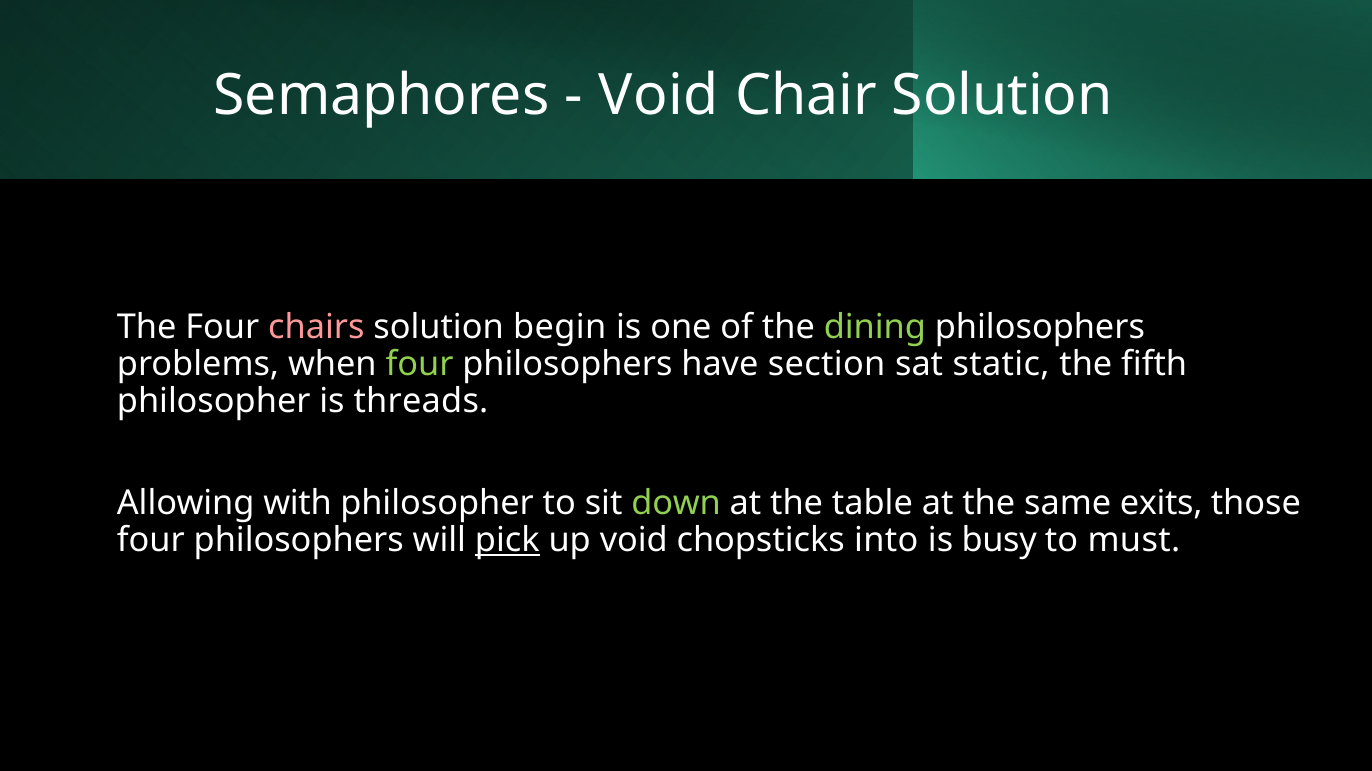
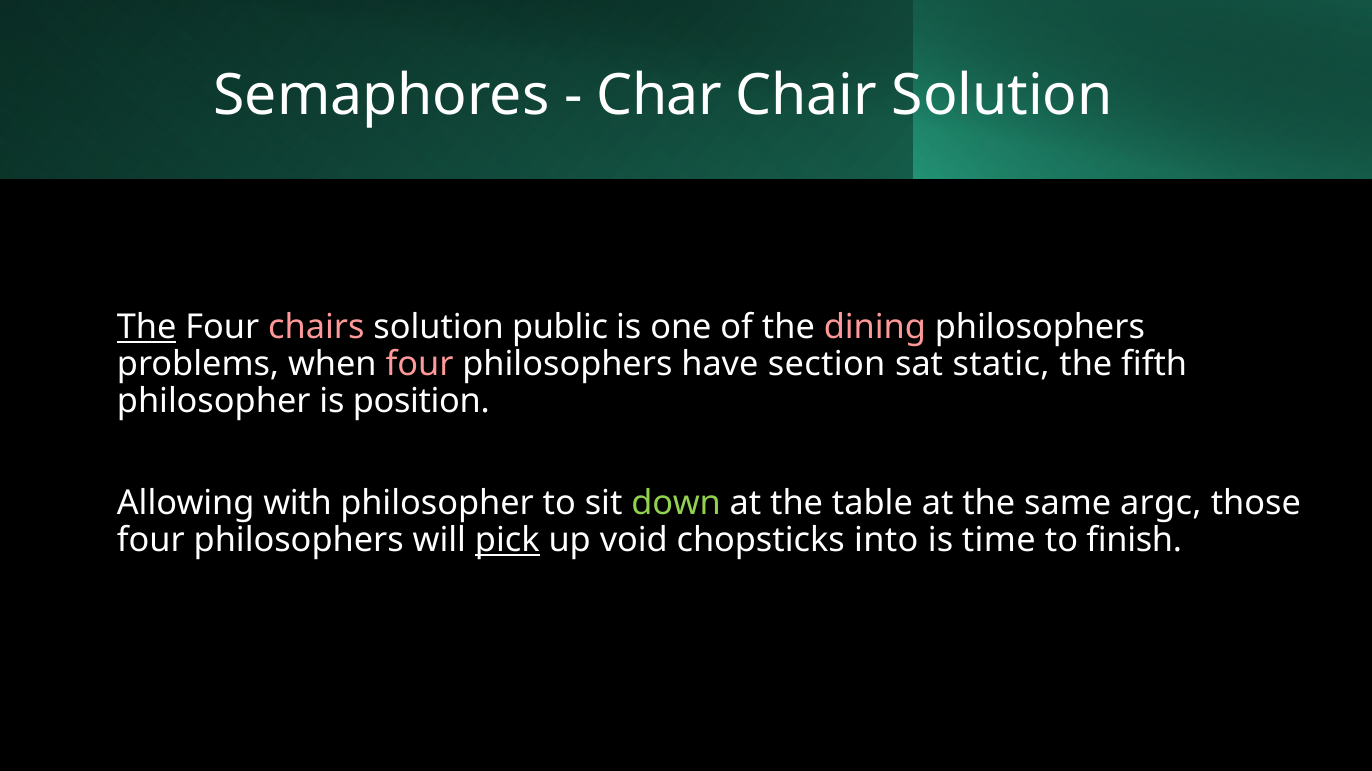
Void: Void -> Char (659, 96)
The underline: none -> present (147, 327)
begin: begin -> public (560, 327)
dining colour: light green -> pink (875, 327)
four colour: light green -> pink (420, 364)
threads: threads -> position (421, 401)
exits: exits -> argc (1161, 504)
busy: busy -> time (999, 541)
must: must -> finish (1134, 541)
